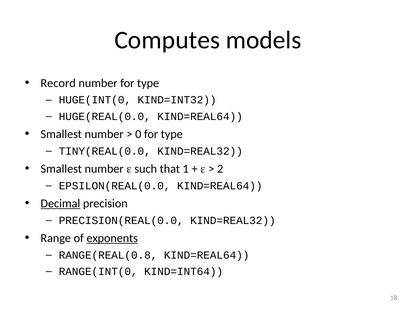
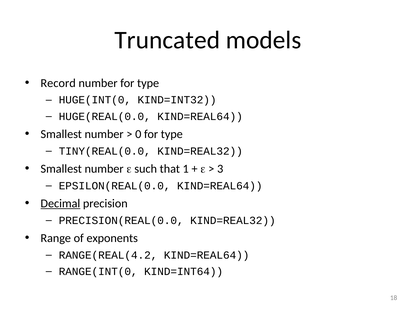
Computes: Computes -> Truncated (167, 40)
2: 2 -> 3 (220, 169)
exponents underline: present -> none (112, 238)
RANGE(REAL(0.8: RANGE(REAL(0.8 -> RANGE(REAL(4.2 (108, 255)
